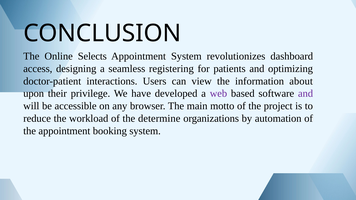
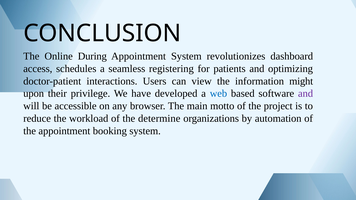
Selects: Selects -> During (92, 56)
designing: designing -> schedules (76, 69)
about: about -> might (301, 81)
web colour: purple -> blue (218, 94)
